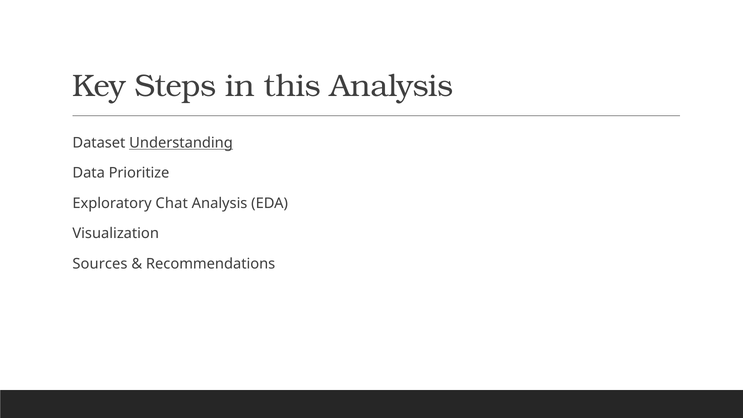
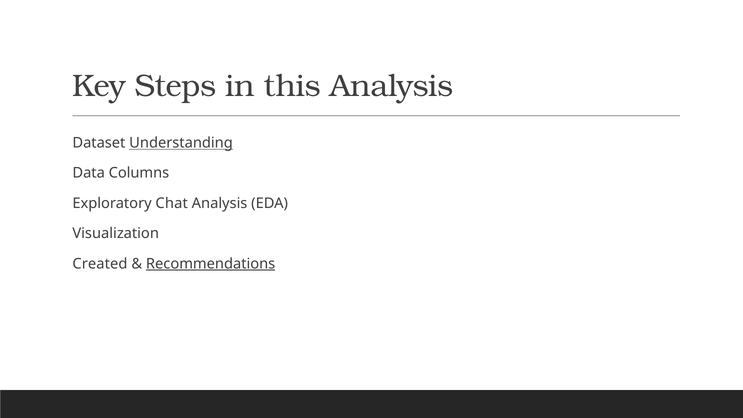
Prioritize: Prioritize -> Columns (139, 173)
Sources: Sources -> Created (100, 264)
Recommendations underline: none -> present (211, 264)
